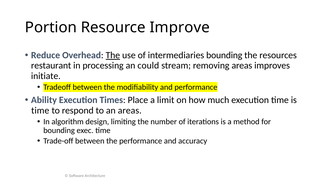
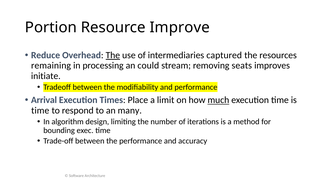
intermediaries bounding: bounding -> captured (224, 55)
restaurant: restaurant -> remaining (51, 66)
removing areas: areas -> seats (242, 66)
Ability: Ability -> Arrival (44, 100)
much underline: none -> present (218, 100)
an areas: areas -> many (130, 110)
